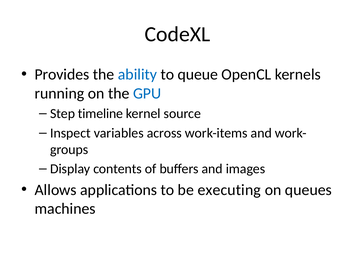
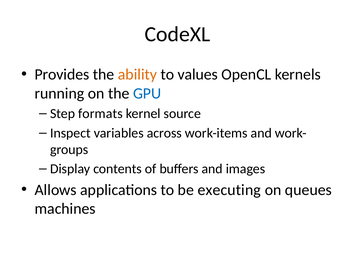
ability colour: blue -> orange (137, 74)
queue: queue -> values (198, 74)
timeline: timeline -> formats (100, 114)
